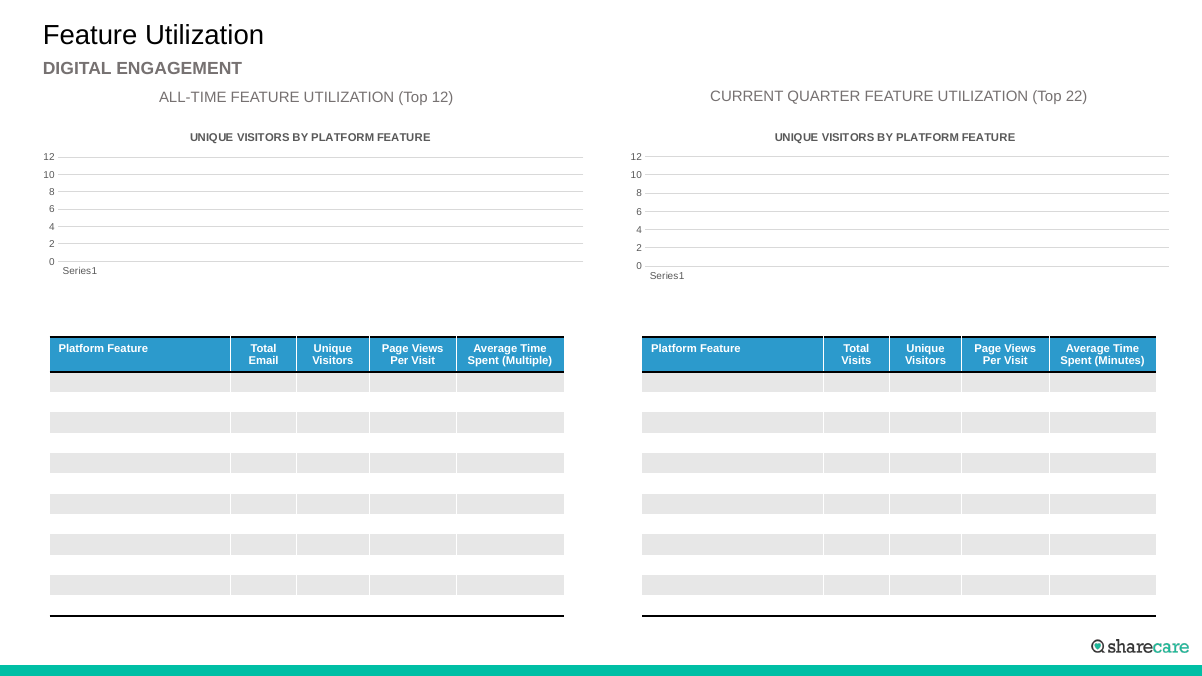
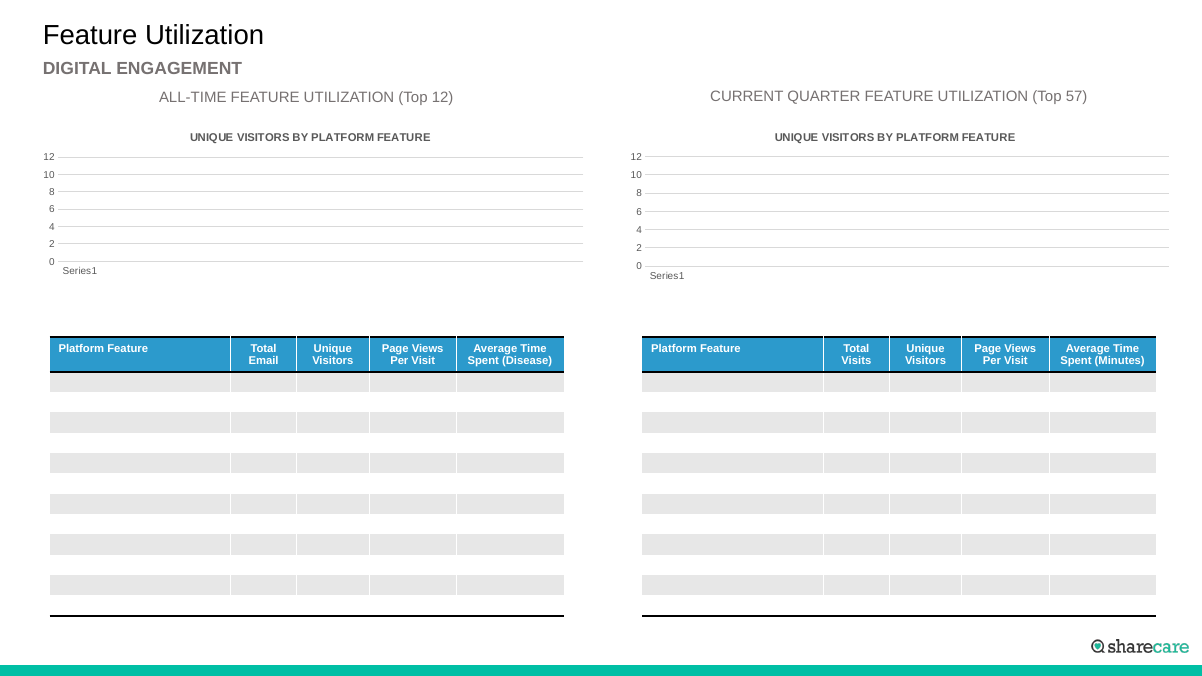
22: 22 -> 57 (1077, 97)
Multiple: Multiple -> Disease (527, 361)
